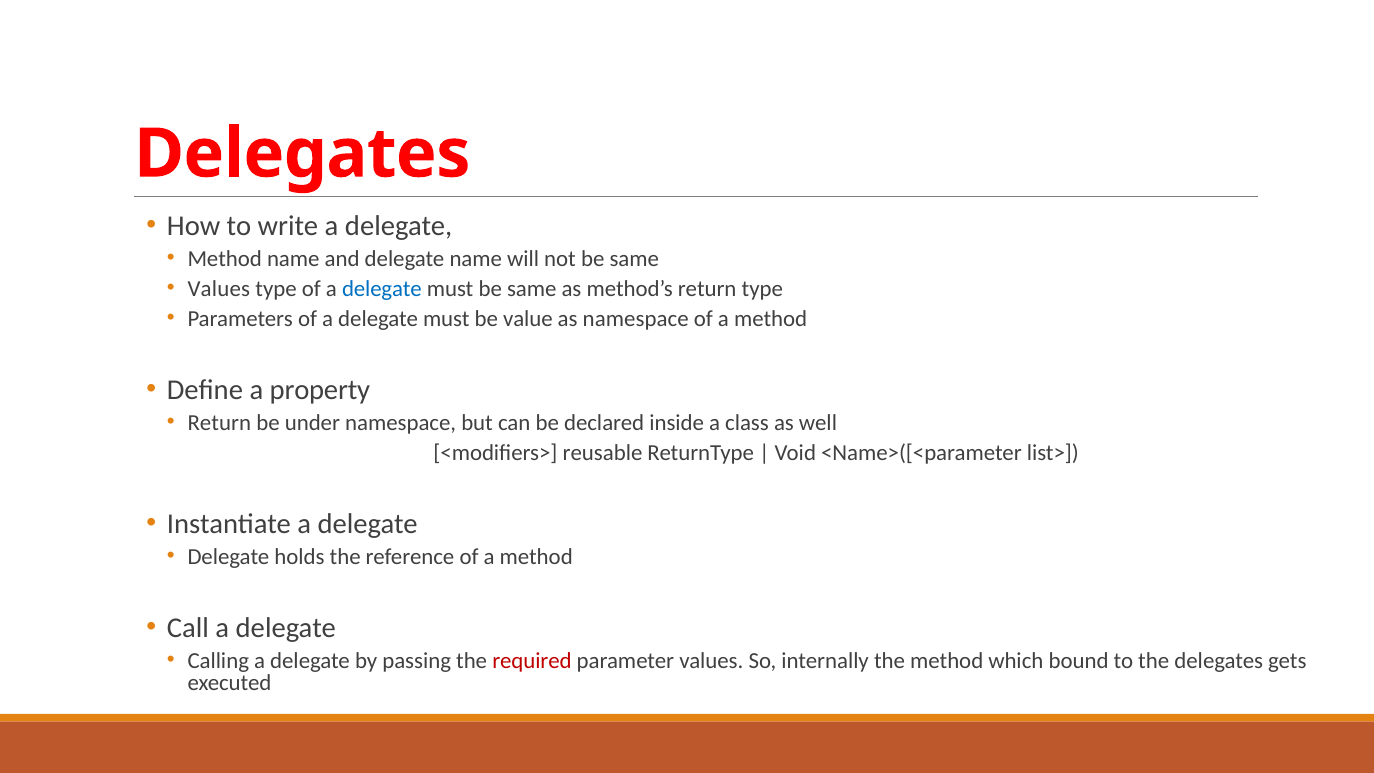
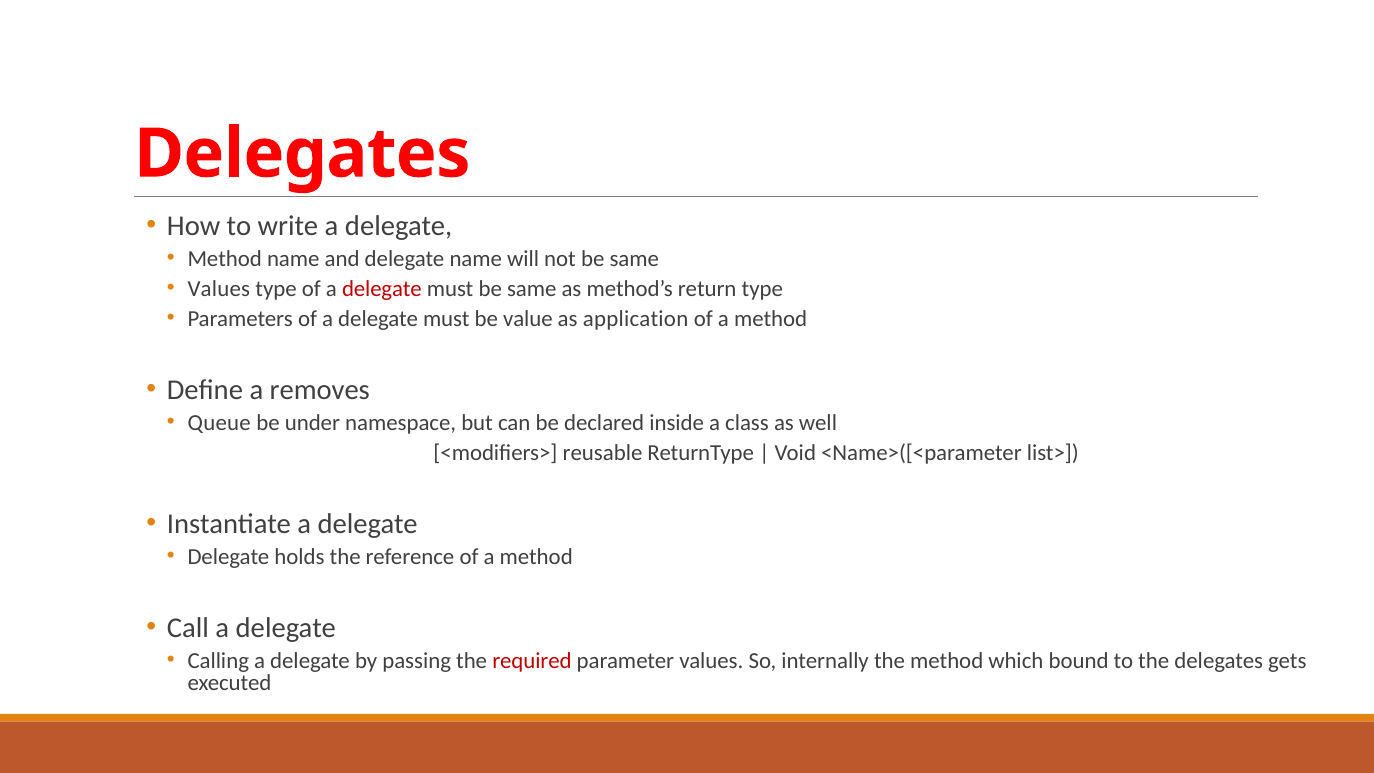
delegate colour: blue -> red (382, 289)
as namespace: namespace -> application (636, 319)
property: property -> removes (320, 390)
Return: Return -> Queue (219, 423)
